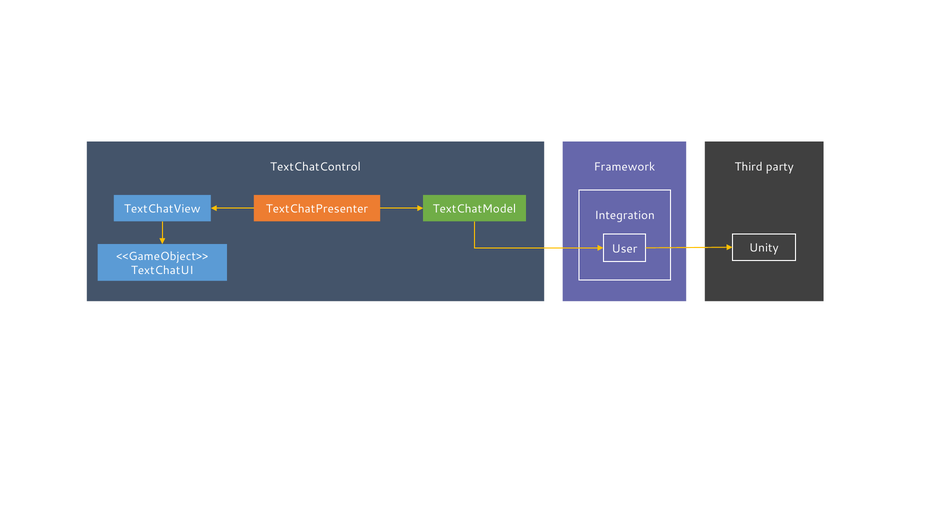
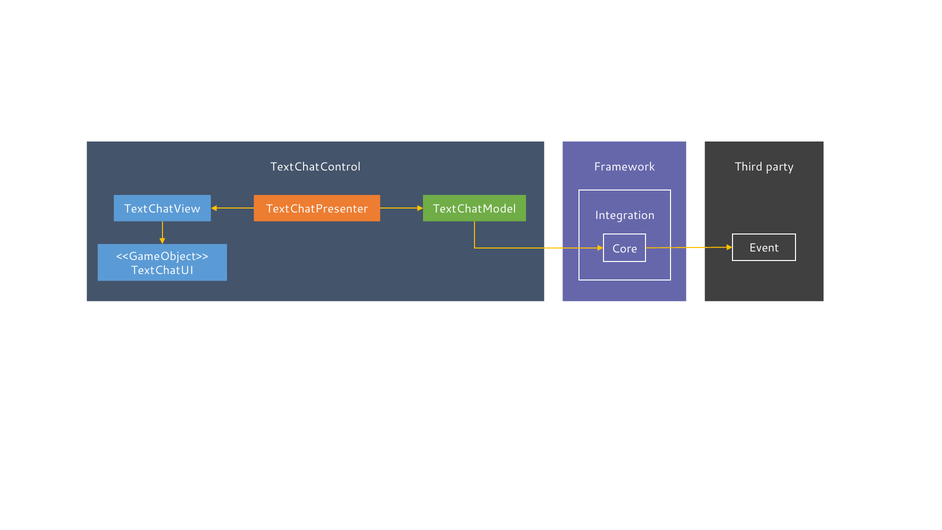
Unity: Unity -> Event (764, 248)
User: User -> Core (625, 249)
